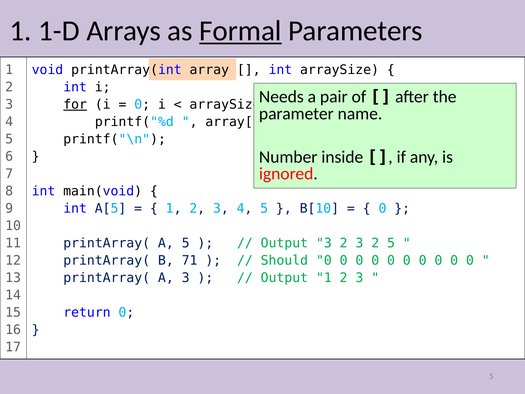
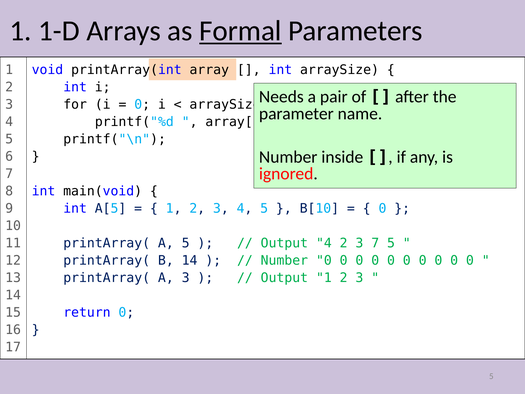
for underline: present -> none (75, 104)
Output 3: 3 -> 4 (324, 243)
2 3 2: 2 -> 7 (375, 243)
B 71: 71 -> 14 (190, 260)
Should: Should -> Number (284, 260)
